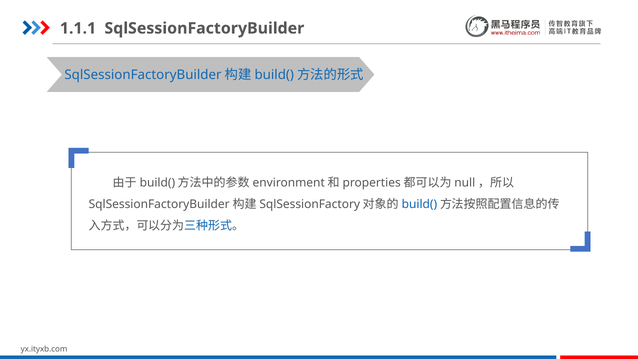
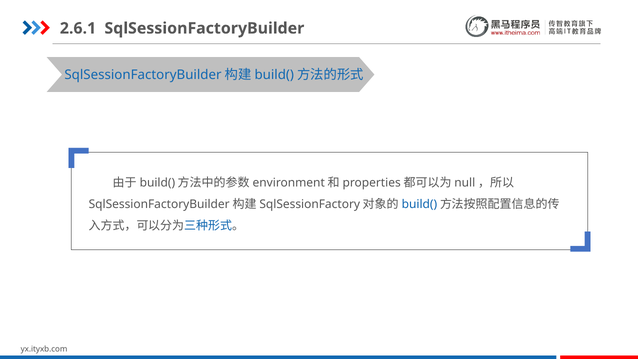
1.1.1: 1.1.1 -> 2.6.1 (78, 28)
